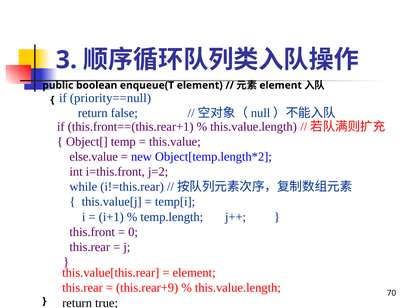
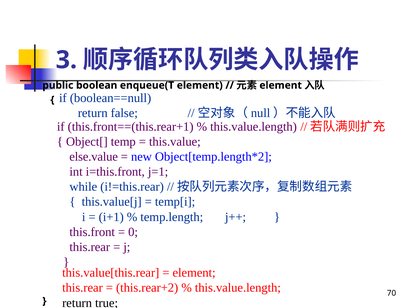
priority==null: priority==null -> boolean==null (111, 98)
j=2: j=2 -> j=1 (158, 171)
this.rear+9: this.rear+9 -> this.rear+2 (147, 287)
